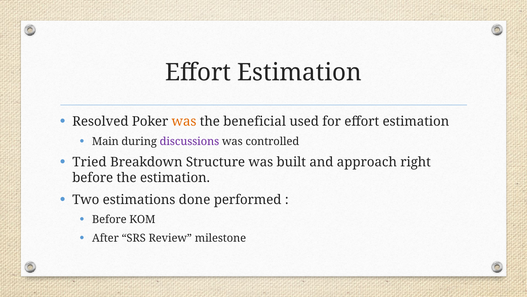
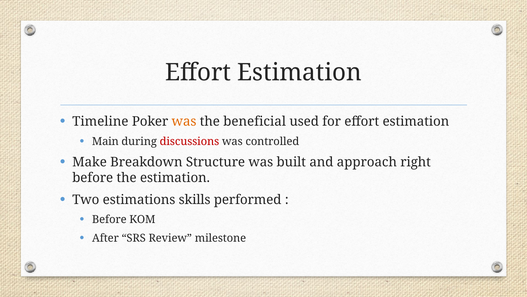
Resolved: Resolved -> Timeline (100, 121)
discussions colour: purple -> red (189, 141)
Tried: Tried -> Make (90, 162)
done: done -> skills (195, 199)
